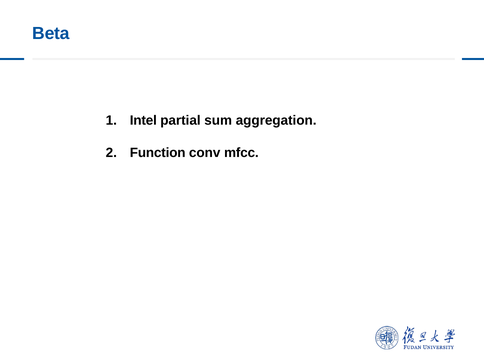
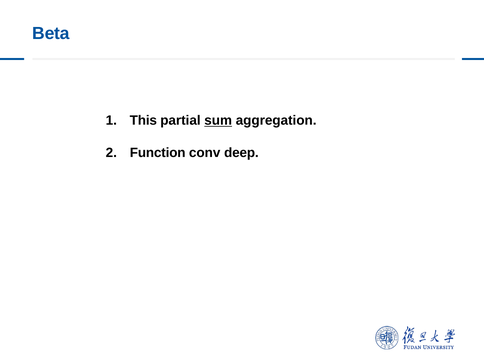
Intel: Intel -> This (143, 120)
sum underline: none -> present (218, 120)
mfcc: mfcc -> deep (241, 153)
